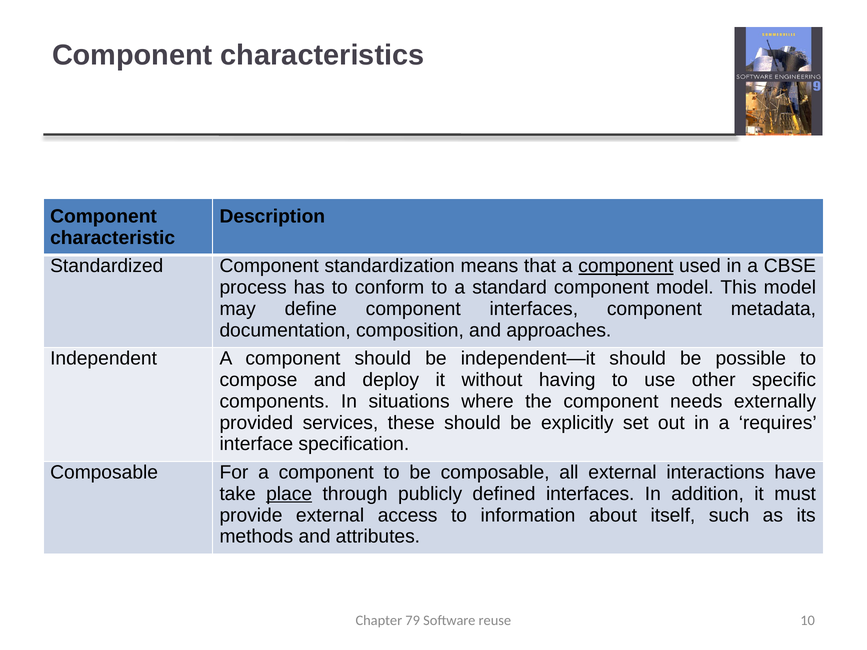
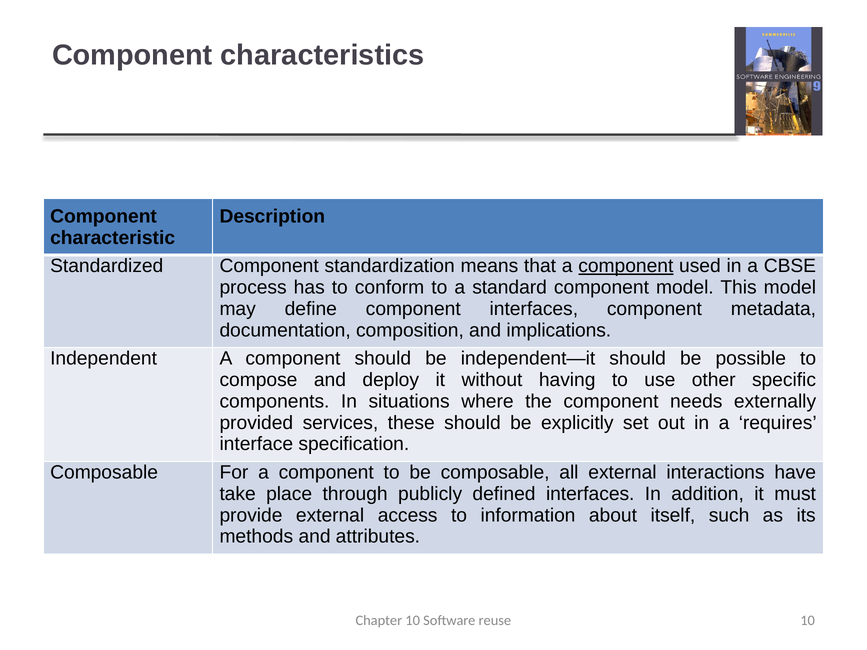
approaches: approaches -> implications (559, 330)
place underline: present -> none (289, 494)
Chapter 79: 79 -> 10 (413, 621)
